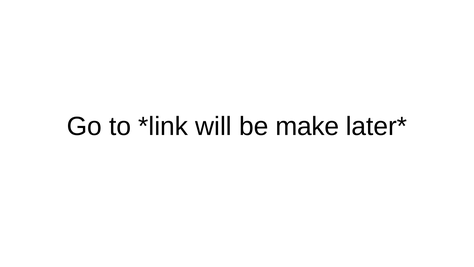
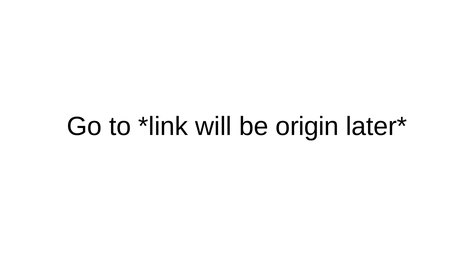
make: make -> origin (307, 126)
